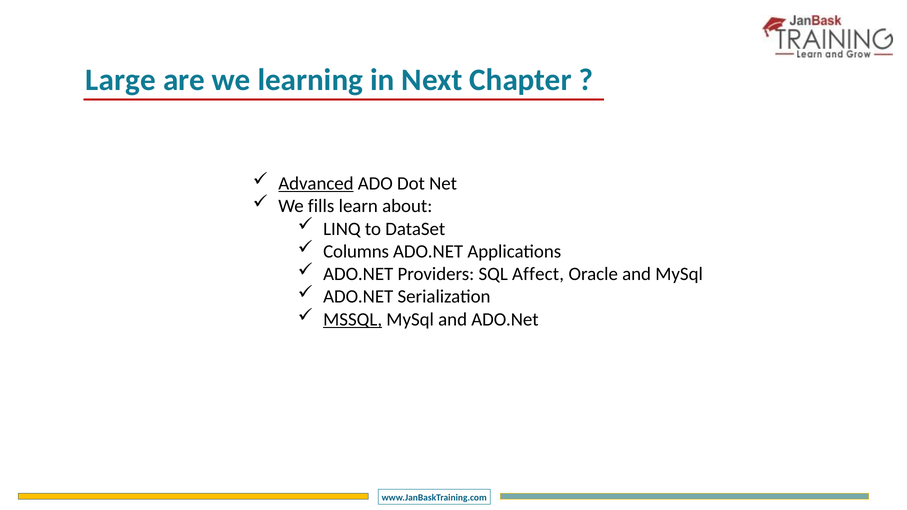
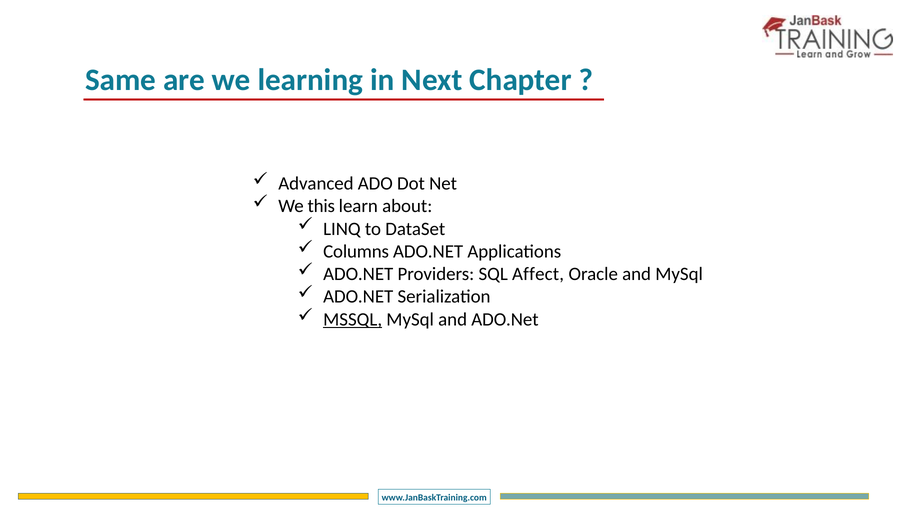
Large: Large -> Same (121, 80)
Advanced underline: present -> none (316, 184)
fills: fills -> this (321, 206)
